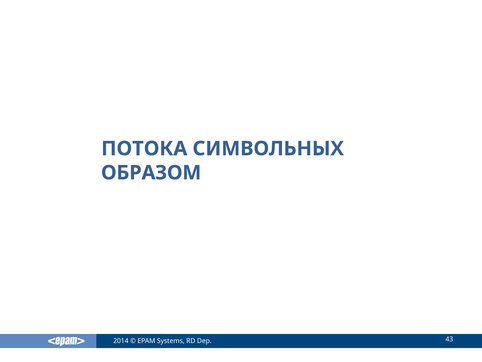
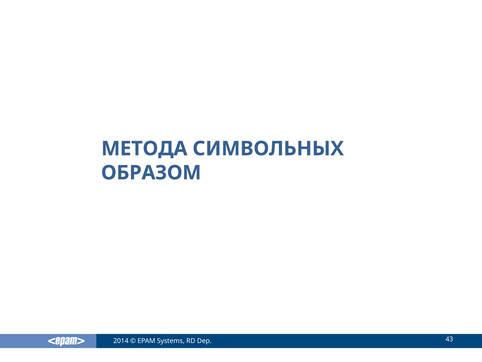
ПОТОКА: ПОТОКА -> МЕТОДА (144, 148)
